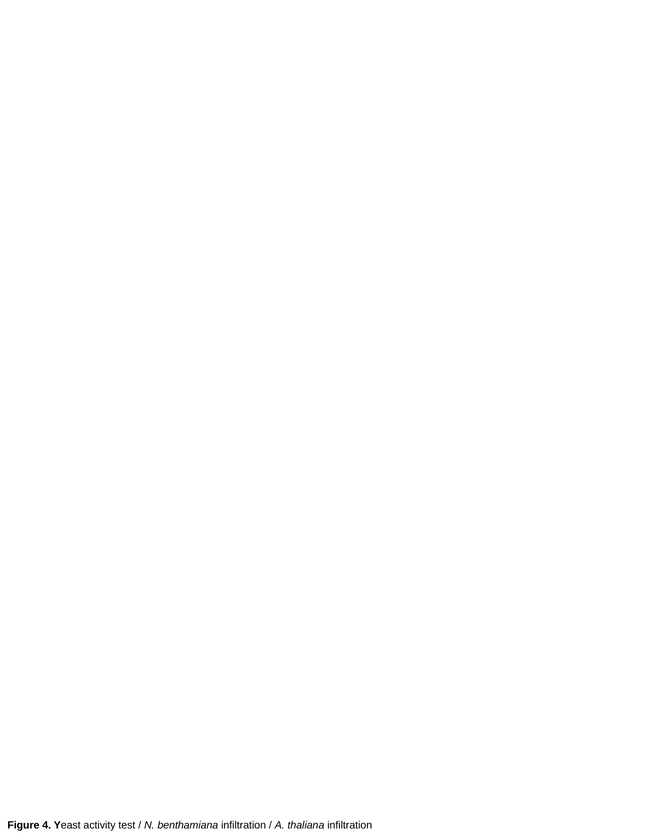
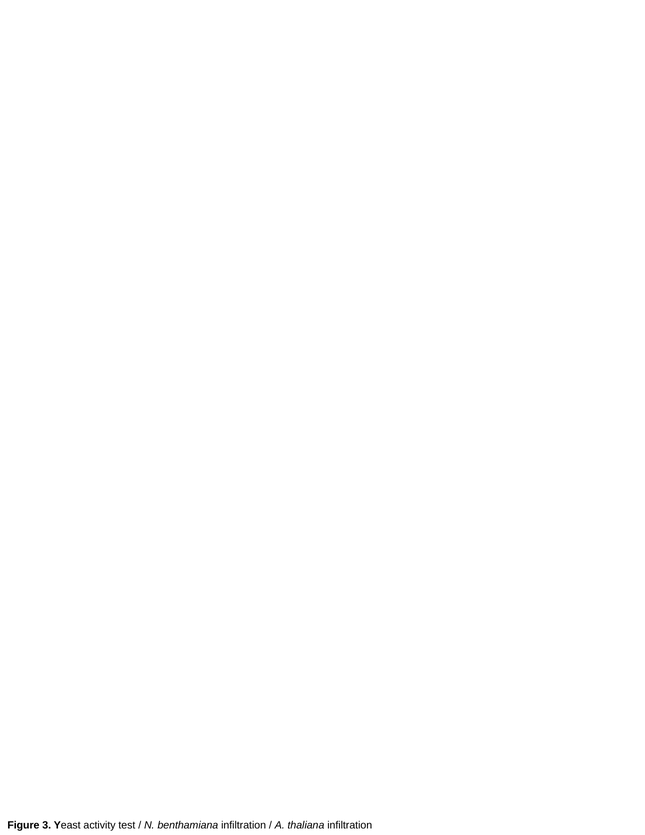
4: 4 -> 3 (47, 825)
